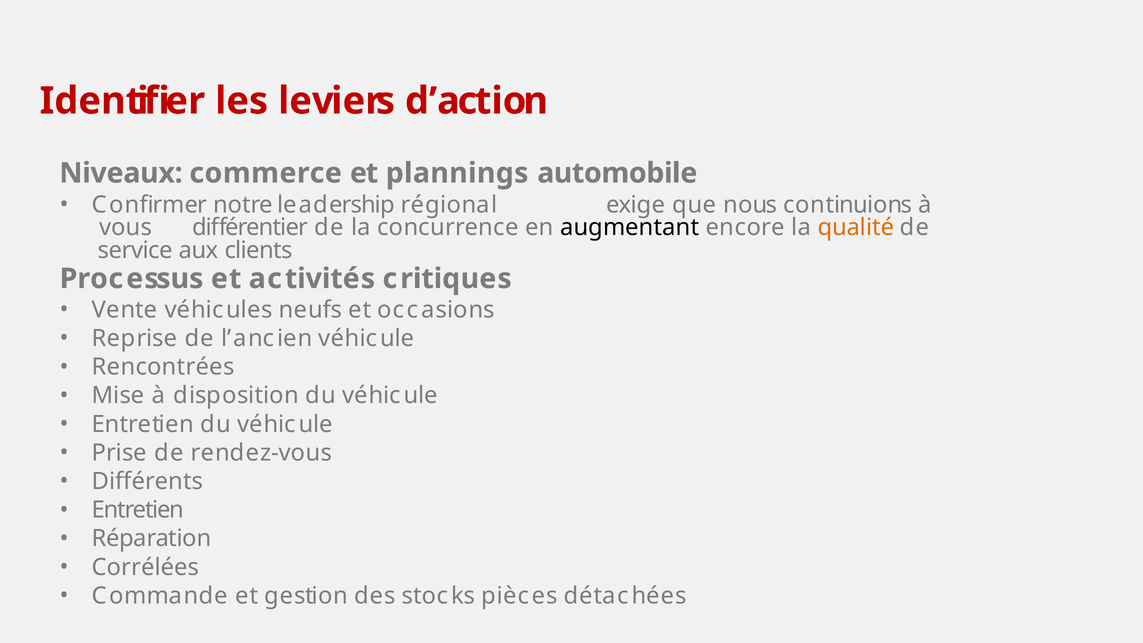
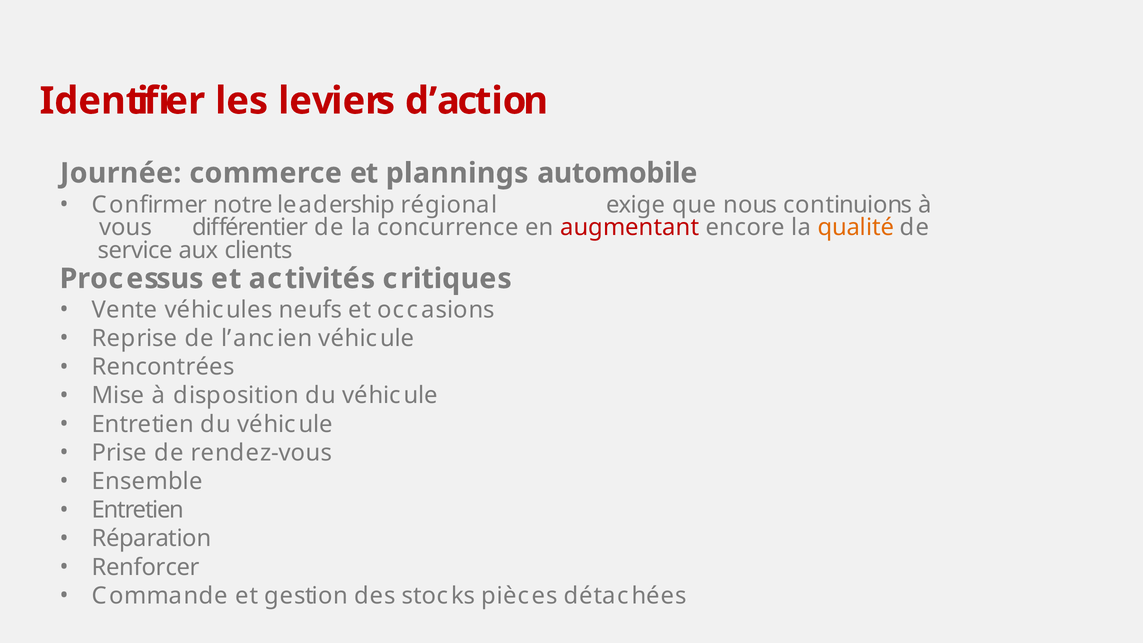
Niveaux: Niveaux -> Journée (121, 173)
augmentant colour: black -> red (630, 228)
Différents: Différents -> Ensemble (147, 481)
Corrélées: Corrélées -> Renforcer (146, 567)
